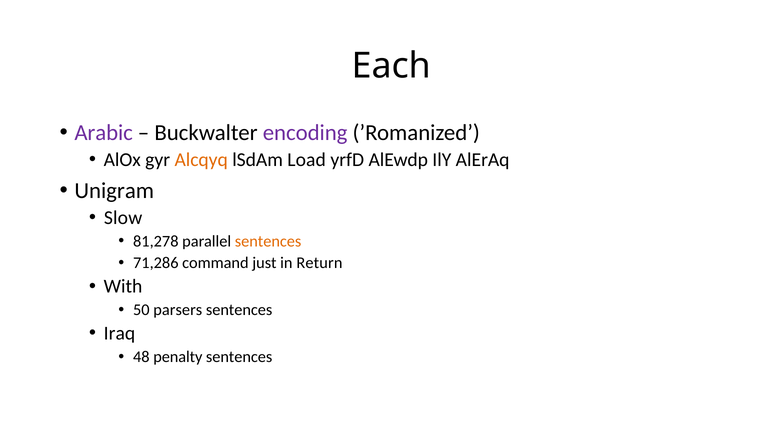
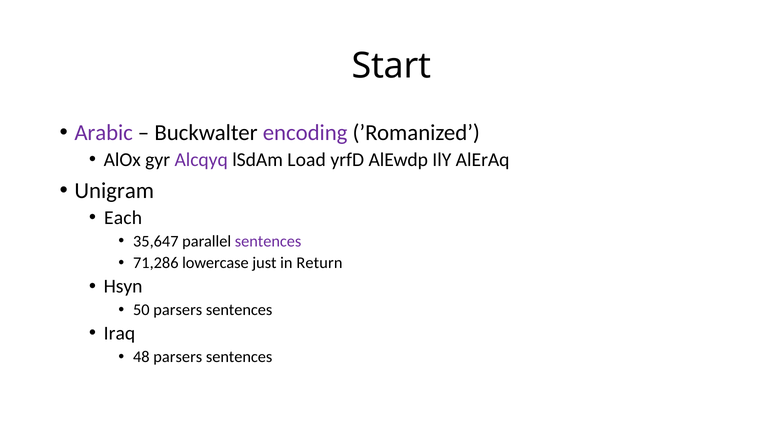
Each: Each -> Start (392, 66)
Alcqyq colour: orange -> purple (201, 159)
Slow: Slow -> Each (123, 217)
81,278: 81,278 -> 35,647 (156, 241)
sentences colour: orange -> purple (268, 241)
command: command -> lowercase (215, 263)
With: With -> Hsyn (123, 286)
48 penalty: penalty -> parsers (178, 356)
